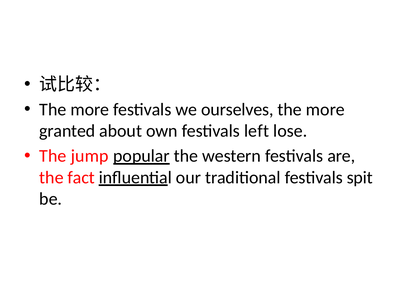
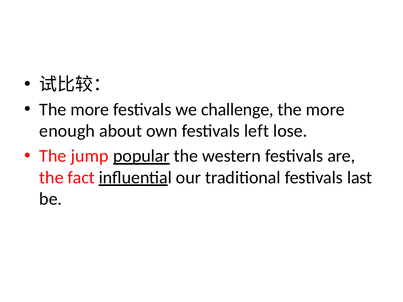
ourselves: ourselves -> challenge (237, 110)
granted: granted -> enough (67, 131)
spit: spit -> last (360, 178)
